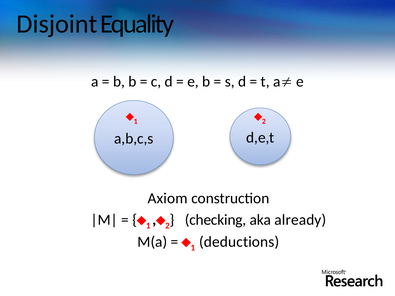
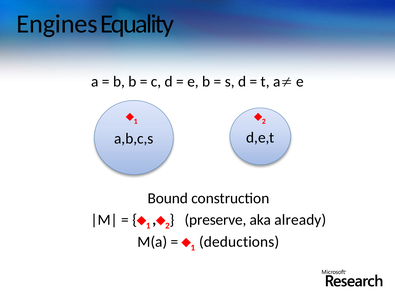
Disjoint: Disjoint -> Engines (57, 24)
Axiom: Axiom -> Bound (168, 199)
checking: checking -> preserve (216, 220)
